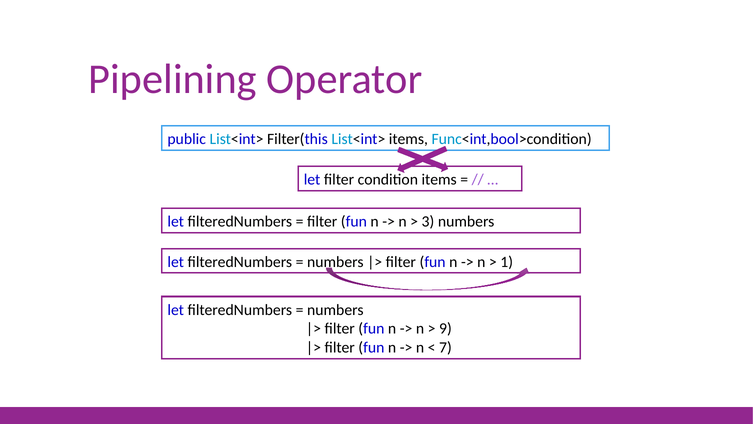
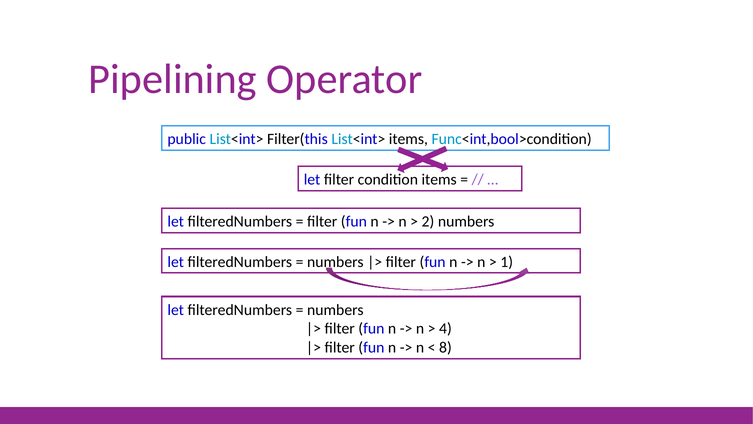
3: 3 -> 2 (428, 222)
9: 9 -> 4 (445, 328)
7: 7 -> 8 (445, 347)
